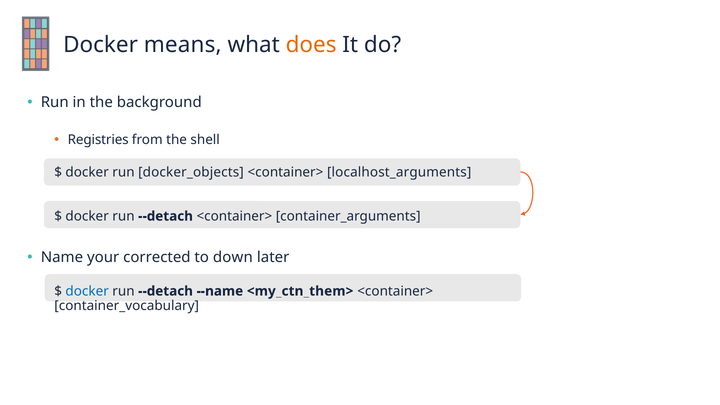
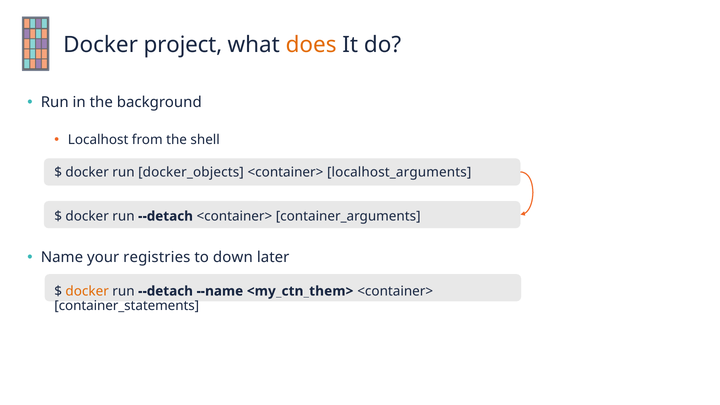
means: means -> project (183, 45)
Registries: Registries -> Localhost (98, 140)
corrected: corrected -> registries (157, 257)
docker colour: blue -> orange (87, 291)
container_vocabulary: container_vocabulary -> container_statements (127, 306)
